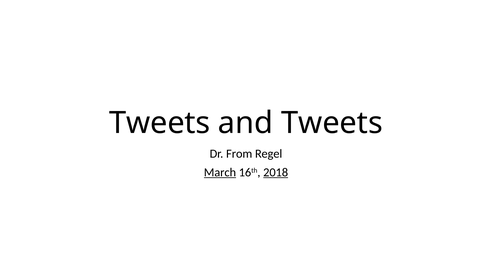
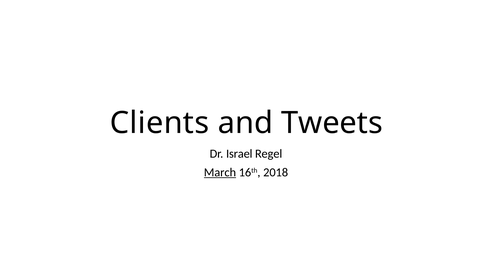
Tweets: Tweets -> Clients (159, 123)
From: From -> Israel (239, 154)
2018 underline: present -> none (276, 172)
